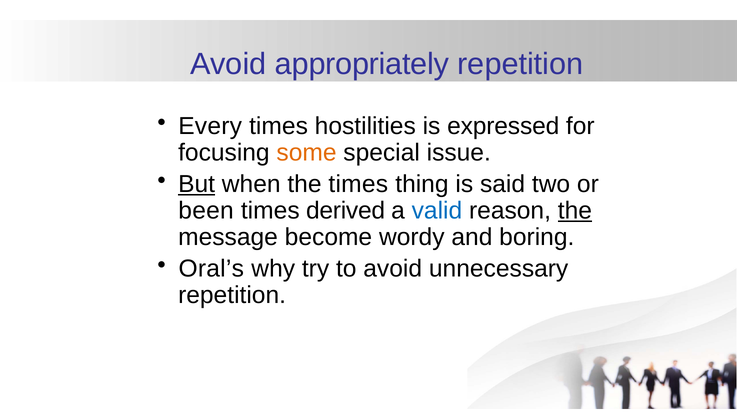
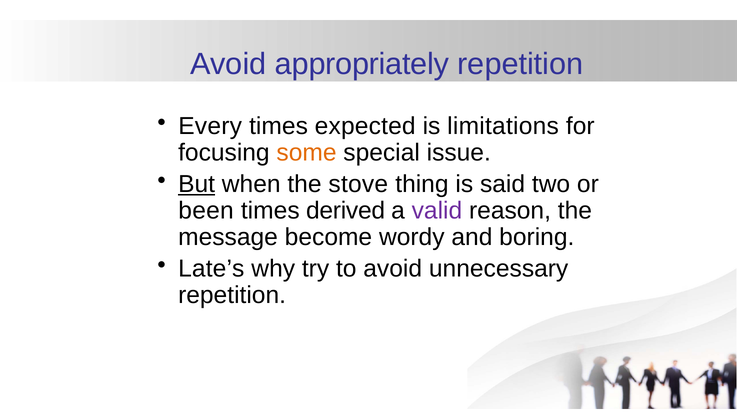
hostilities: hostilities -> expected (365, 126)
expressed: expressed -> limitations (503, 126)
the times: times -> stove (358, 184)
valid colour: blue -> purple (437, 211)
the underline: present -> none (575, 211)
Oral’s: Oral’s -> Late’s (211, 269)
